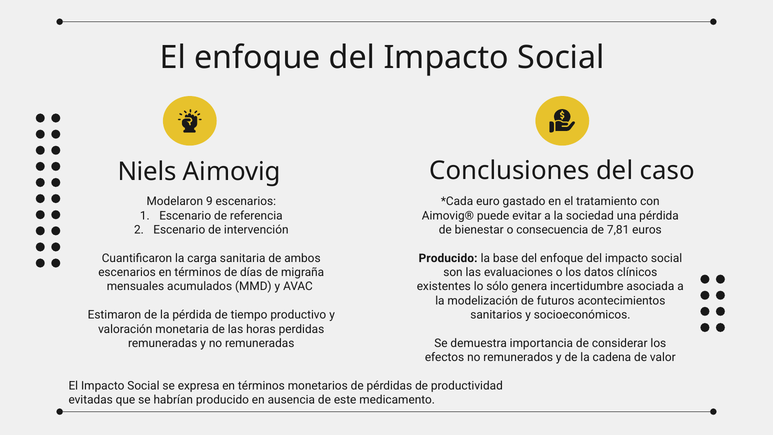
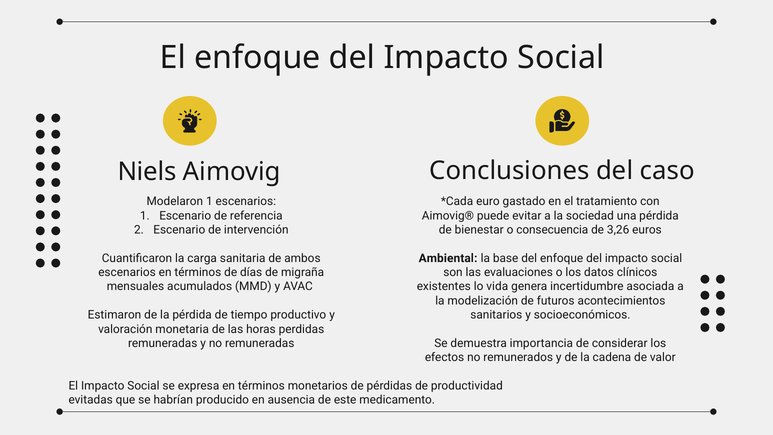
Modelaron 9: 9 -> 1 (209, 201)
7,81: 7,81 -> 3,26 (618, 230)
Producido: Producido -> Ambiental (448, 258)
sólo: sólo -> vida (497, 286)
